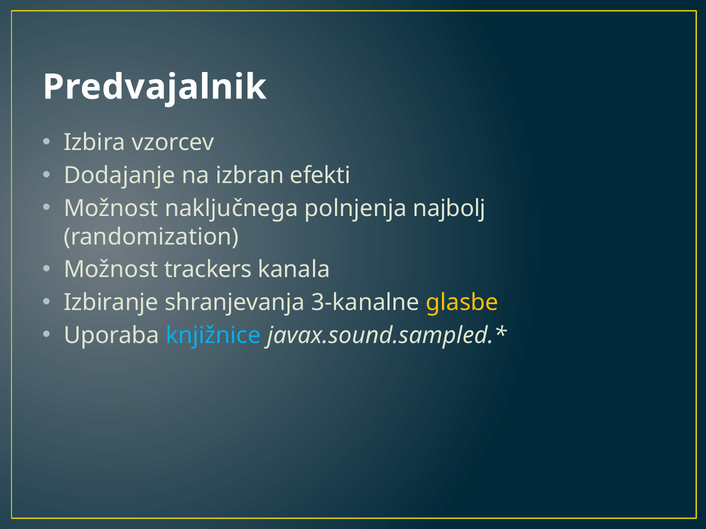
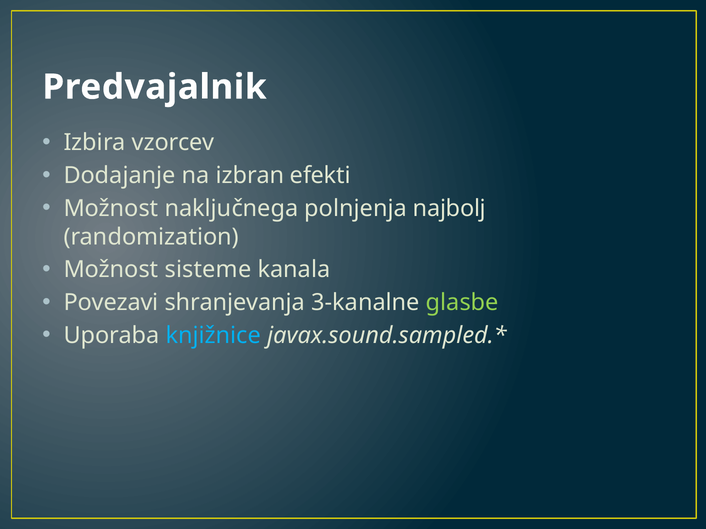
trackers: trackers -> sisteme (208, 270)
Izbiranje: Izbiranje -> Povezavi (111, 303)
glasbe colour: yellow -> light green (462, 303)
